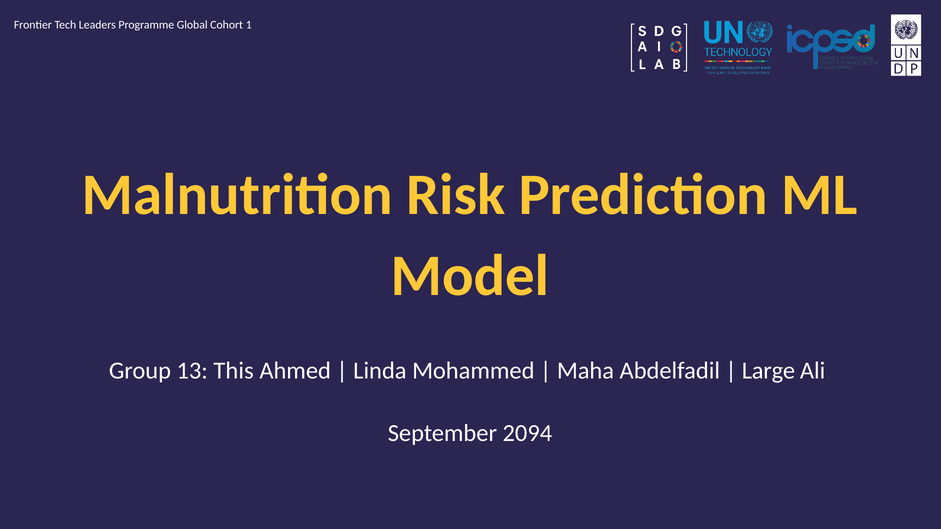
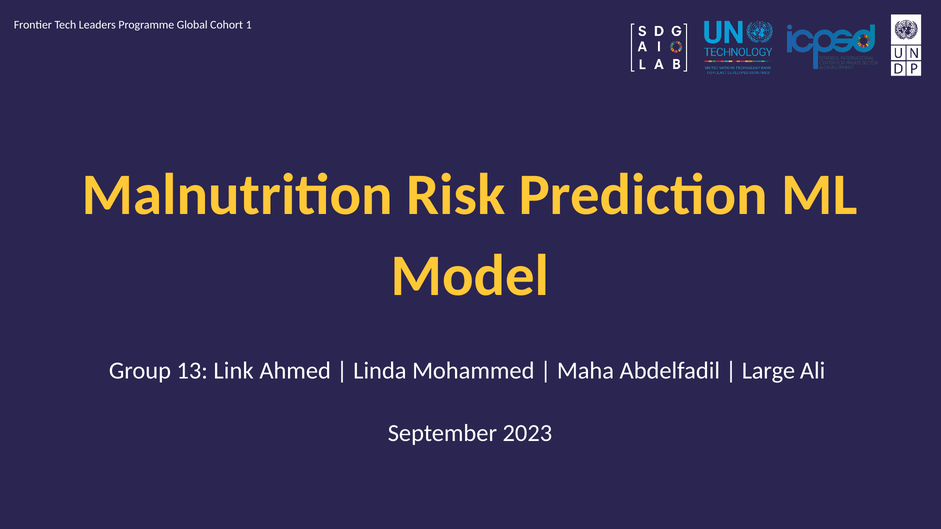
This: This -> Link (234, 371)
2094: 2094 -> 2023 (527, 433)
